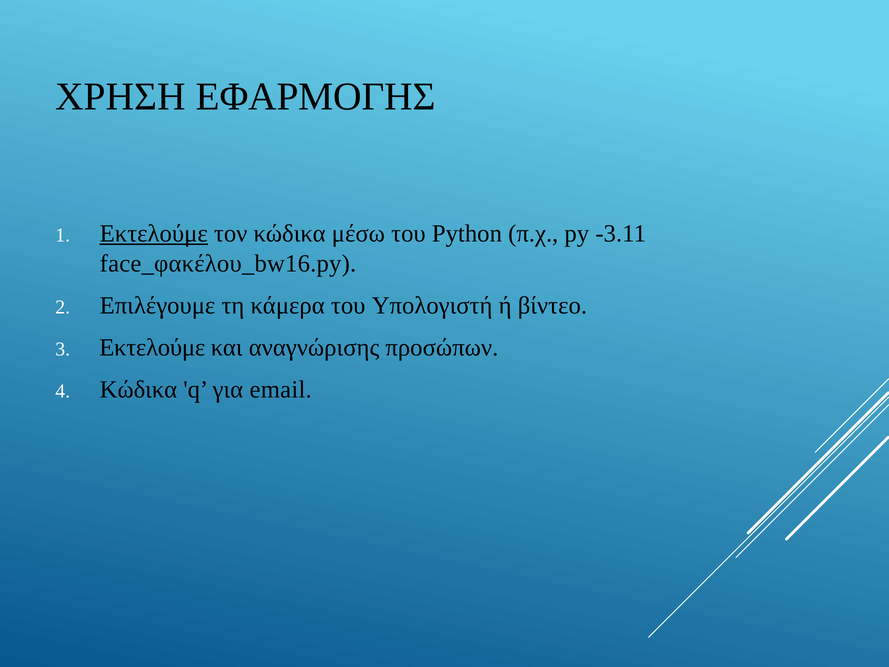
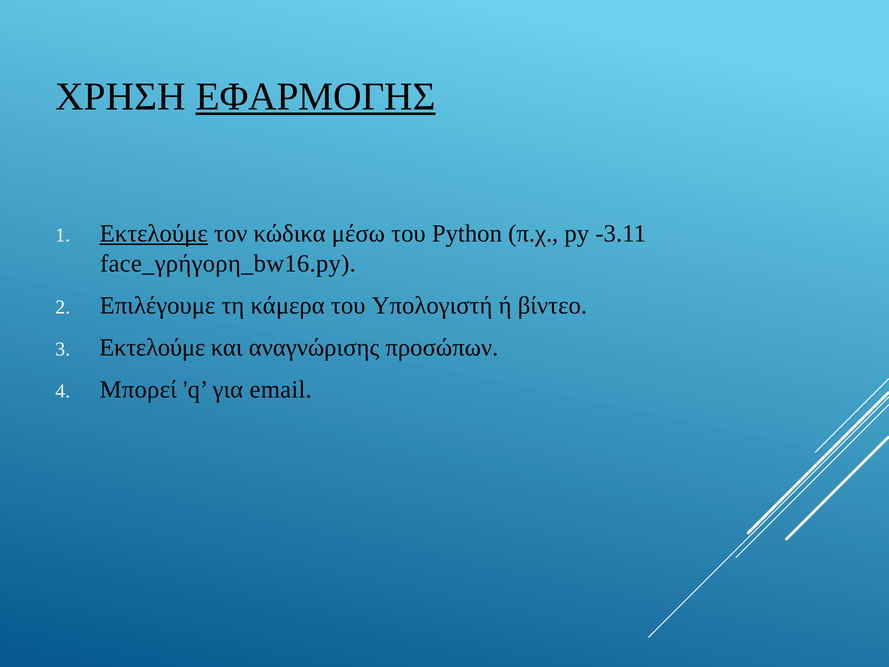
ΕΦΑΡΜΟΓΗΣ underline: none -> present (316, 97)
face_φακέλου_bw16.py: face_φακέλου_bw16.py -> face_γρήγορη_bw16.py (228, 263)
Κώδικα: Κώδικα -> Μπορεί (138, 389)
